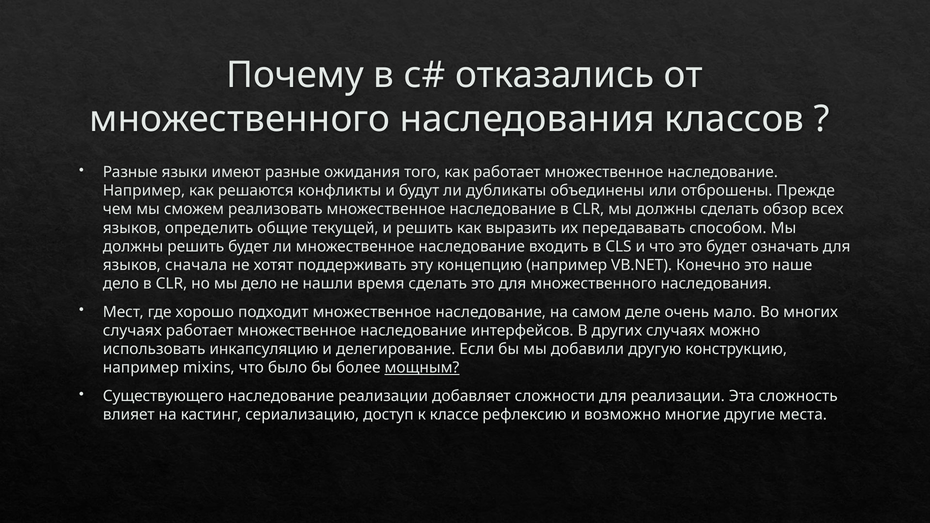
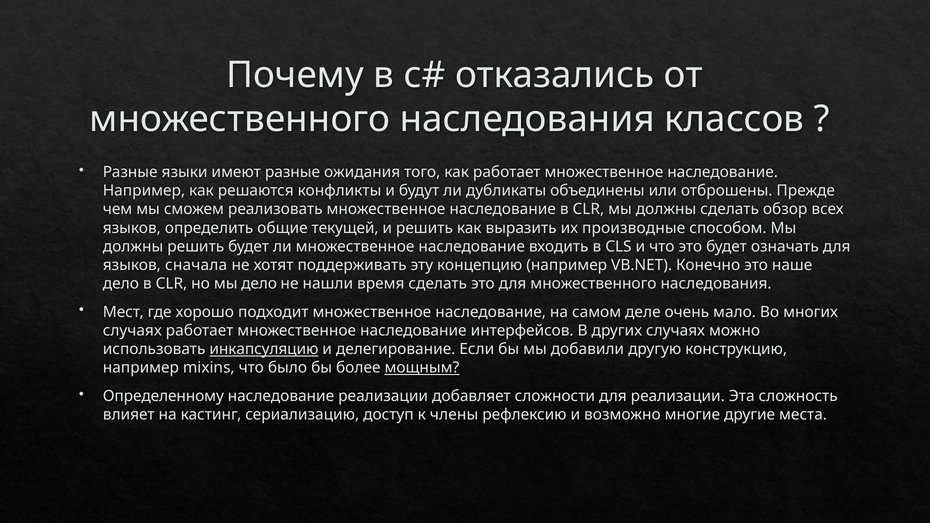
передававать: передававать -> производные (634, 228)
инкапсуляцию underline: none -> present (264, 349)
Существующего: Существующего -> Определенному (163, 396)
классе: классе -> члены (454, 415)
